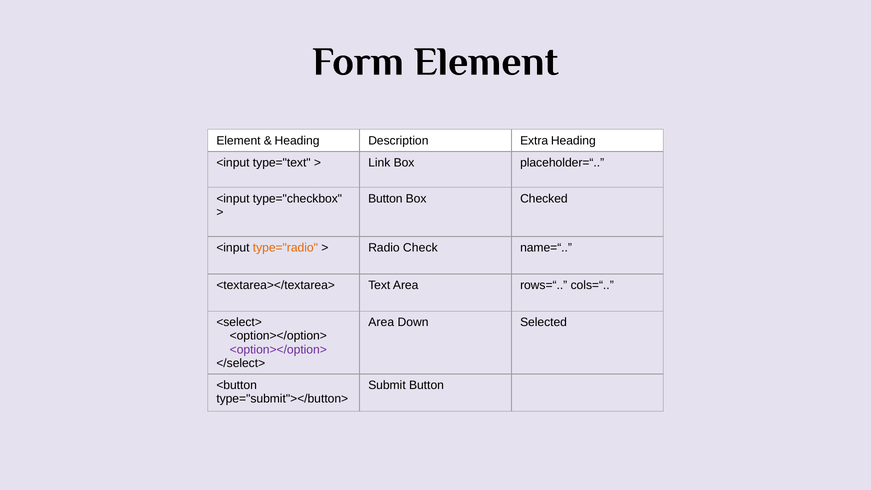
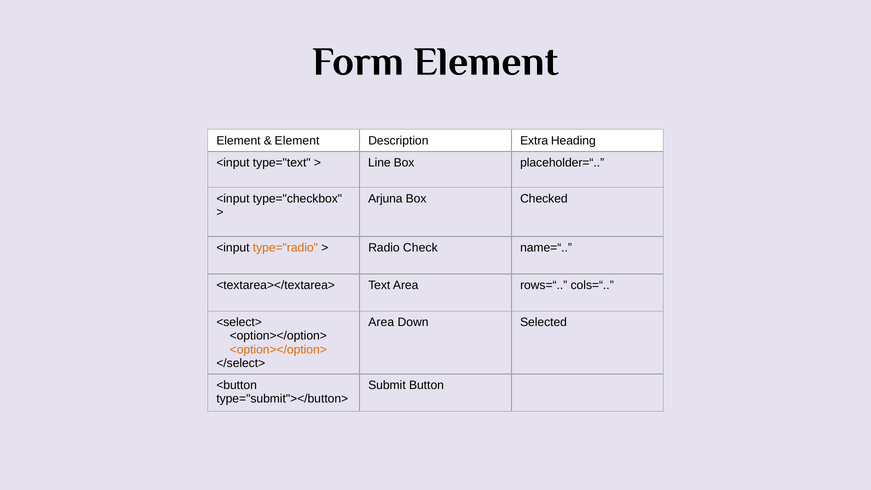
Heading: Heading -> Element (297, 141)
Link: Link -> Line (379, 163)
Button: Button -> Arjuna (385, 199)
<option></option> colour: purple -> orange (278, 349)
